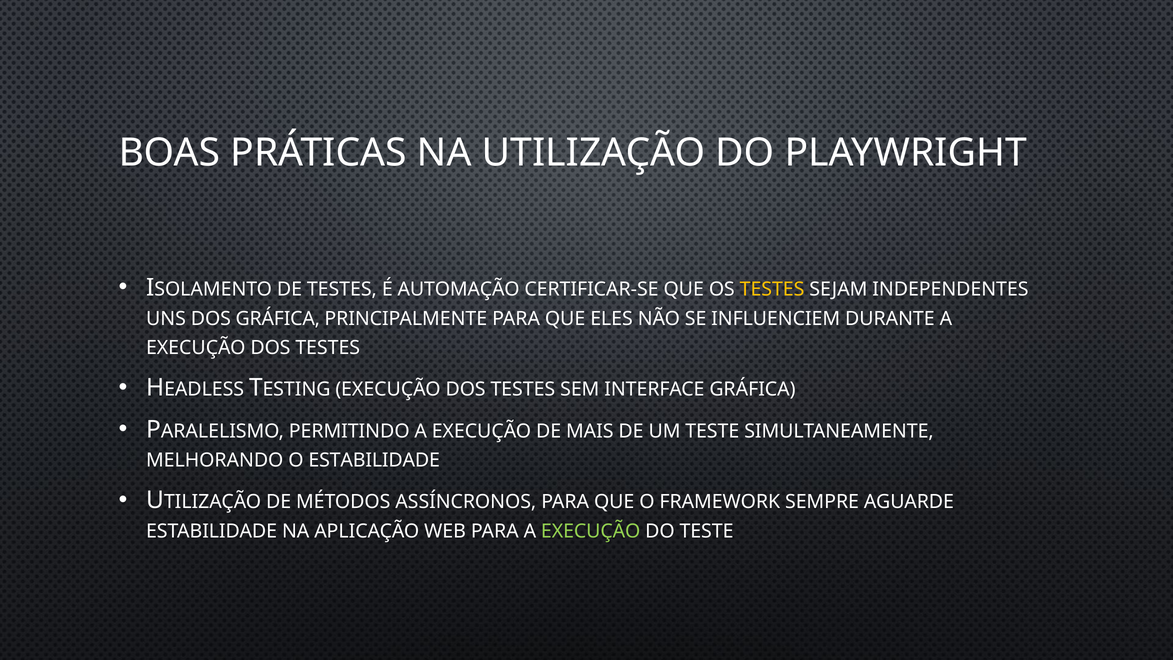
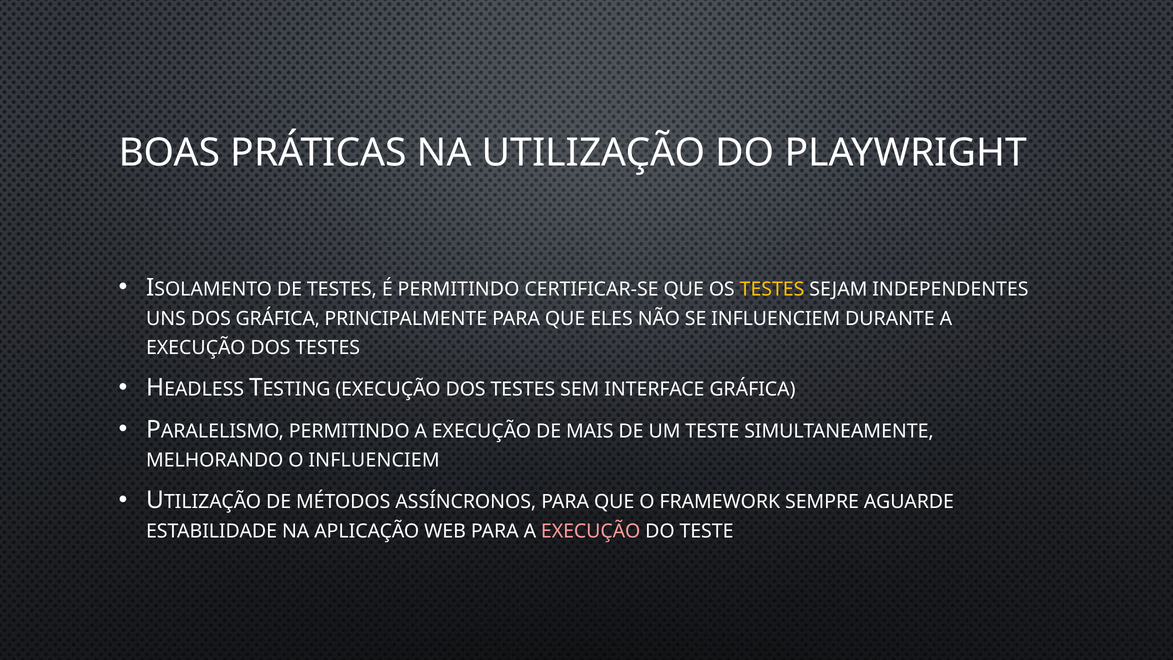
É AUTOMAÇÃO: AUTOMAÇÃO -> PERMITINDO (458, 289)
O ESTABILIDADE: ESTABILIDADE -> INFLUENCIEM (374, 460)
EXECUÇÃO colour: light green -> pink (591, 531)
